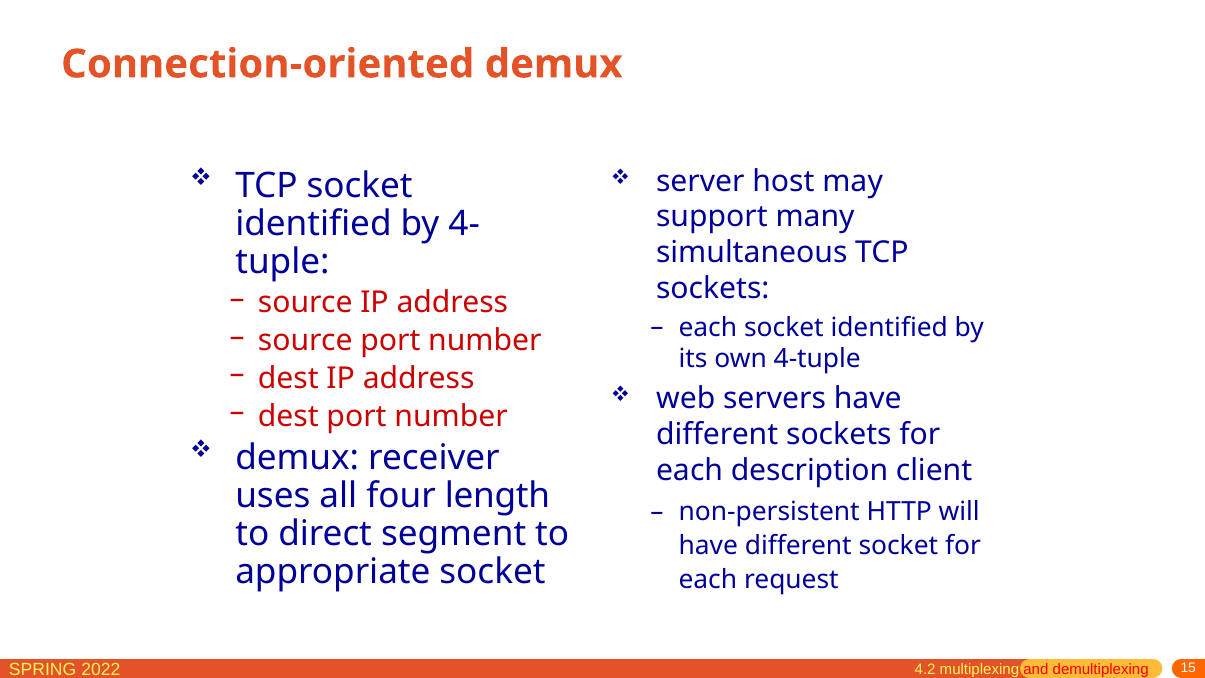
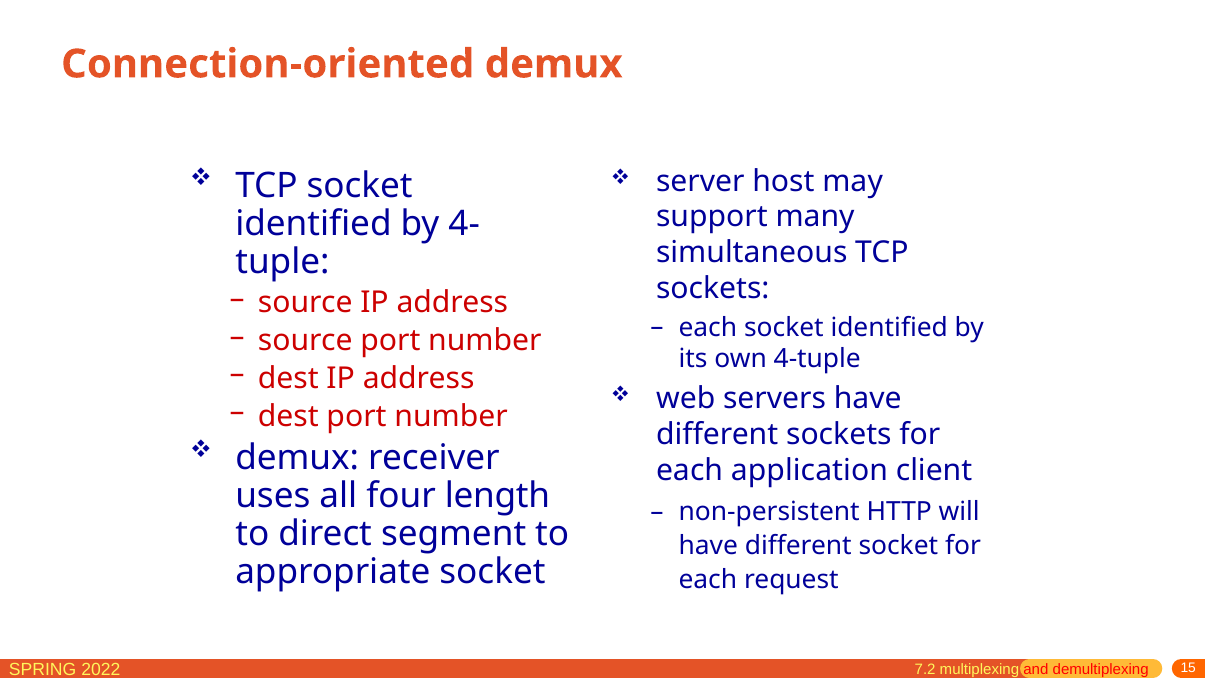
description: description -> application (809, 470)
4.2: 4.2 -> 7.2 (925, 669)
